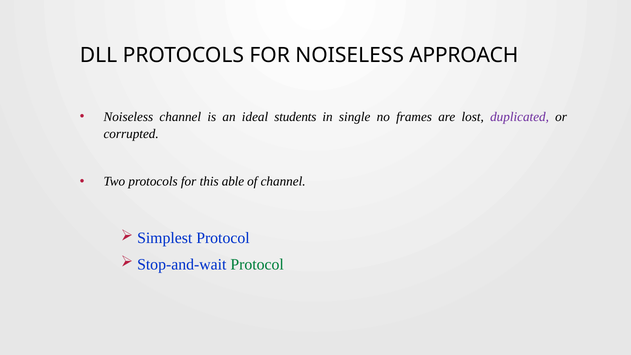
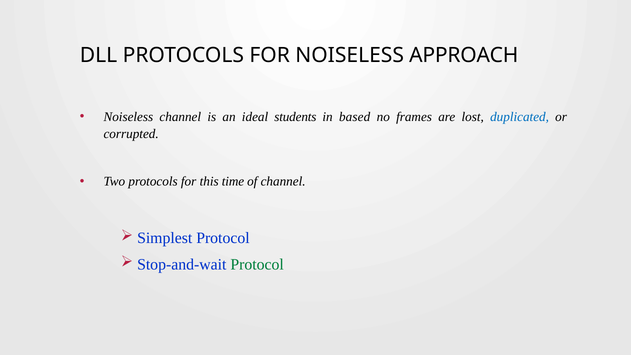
single: single -> based (355, 117)
duplicated colour: purple -> blue (520, 117)
able: able -> time (233, 182)
